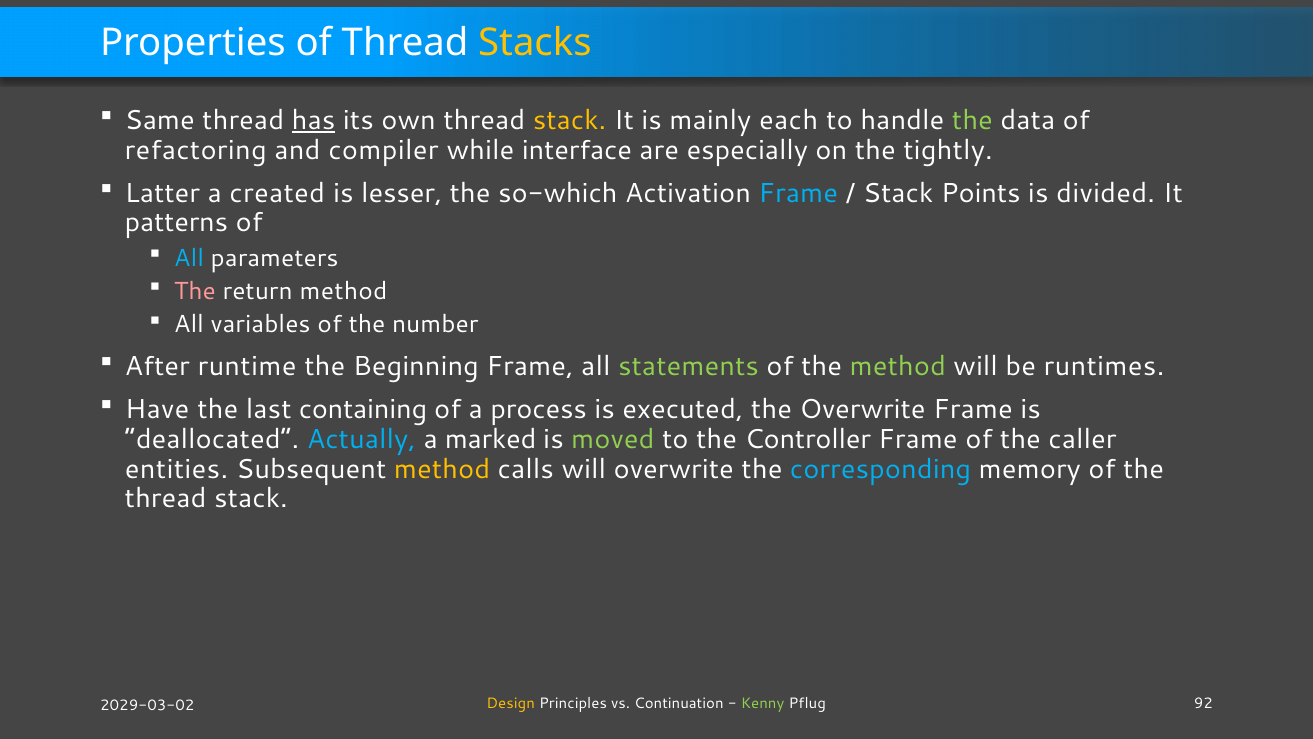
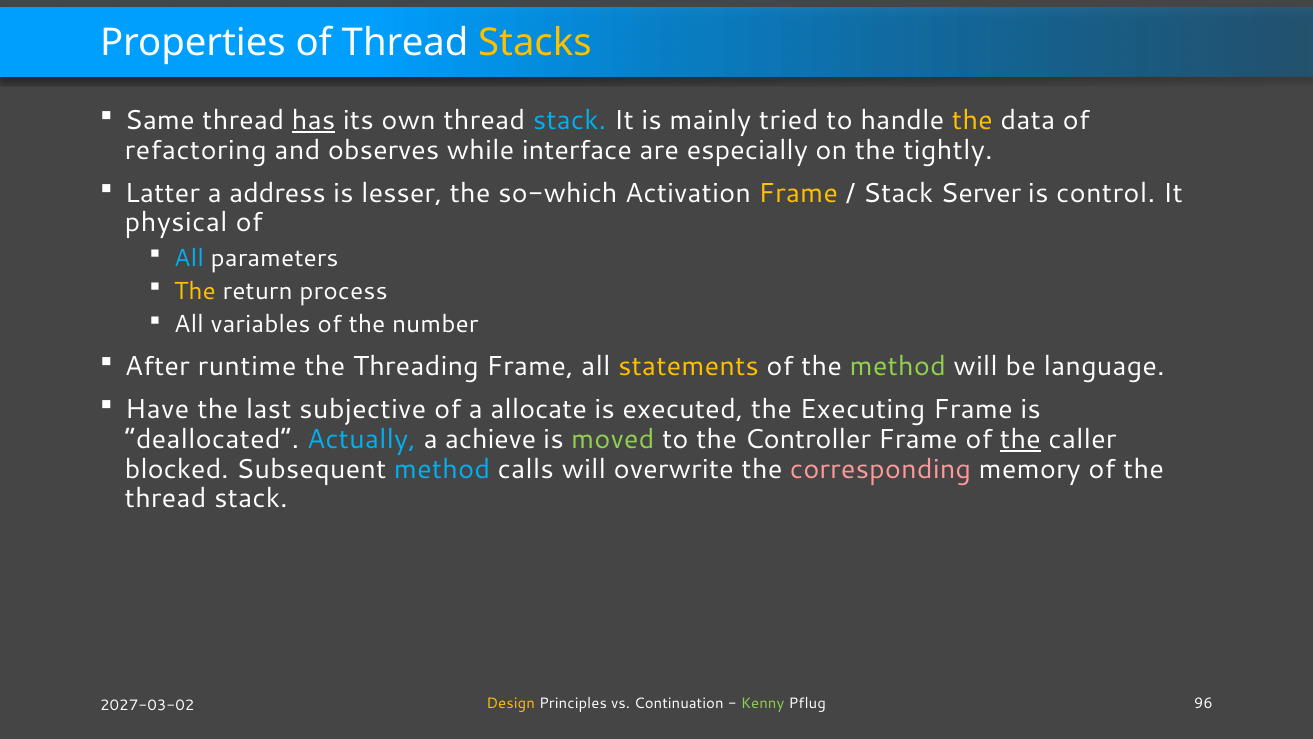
stack colour: yellow -> light blue (570, 120)
each: each -> tried (789, 120)
the colour: light green -> yellow (972, 120)
compiler: compiler -> observes (384, 150)
created: created -> address (278, 193)
Frame colour: light blue -> yellow (798, 193)
Points: Points -> Server (981, 193)
divided: divided -> control (1106, 193)
patterns: patterns -> physical (176, 223)
The colour: pink -> yellow (195, 291)
return method: method -> process (344, 291)
Beginning: Beginning -> Threading (416, 366)
statements colour: light green -> yellow (688, 366)
runtimes: runtimes -> language (1104, 366)
containing: containing -> subjective (363, 410)
process: process -> allocate (539, 410)
the Overwrite: Overwrite -> Executing (862, 410)
marked: marked -> achieve (491, 439)
the underline: none -> present (1020, 439)
entities: entities -> blocked (177, 469)
method colour: yellow -> light blue (442, 469)
corresponding colour: light blue -> pink (881, 469)
92: 92 -> 96 (1203, 704)
2029-03-02: 2029-03-02 -> 2027-03-02 (147, 705)
